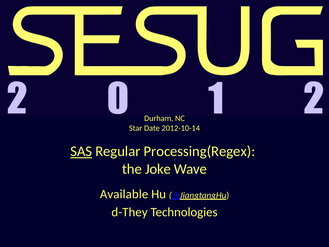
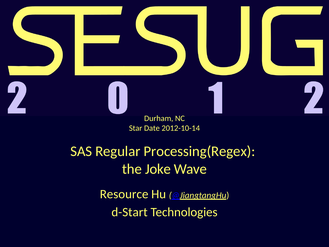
SAS underline: present -> none (81, 151)
Available: Available -> Resource (124, 194)
d-They: d-They -> d-Start (130, 212)
